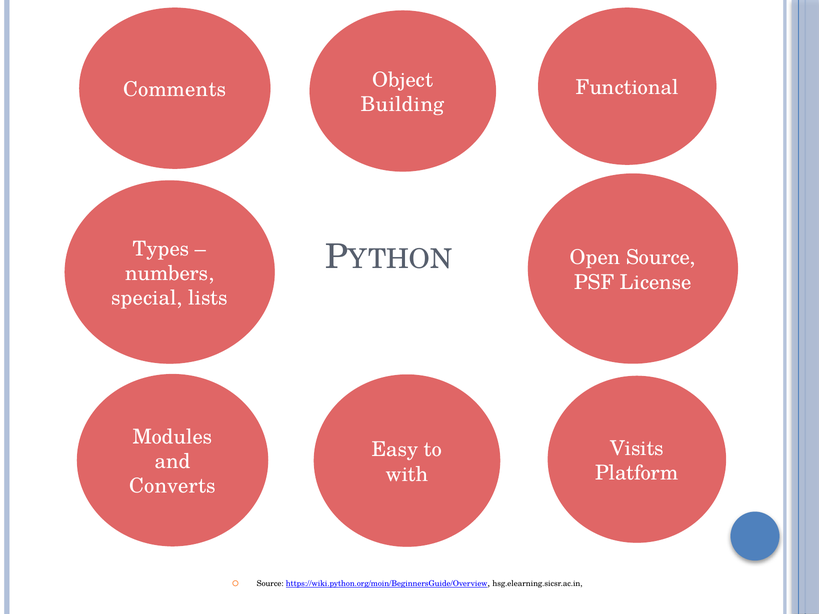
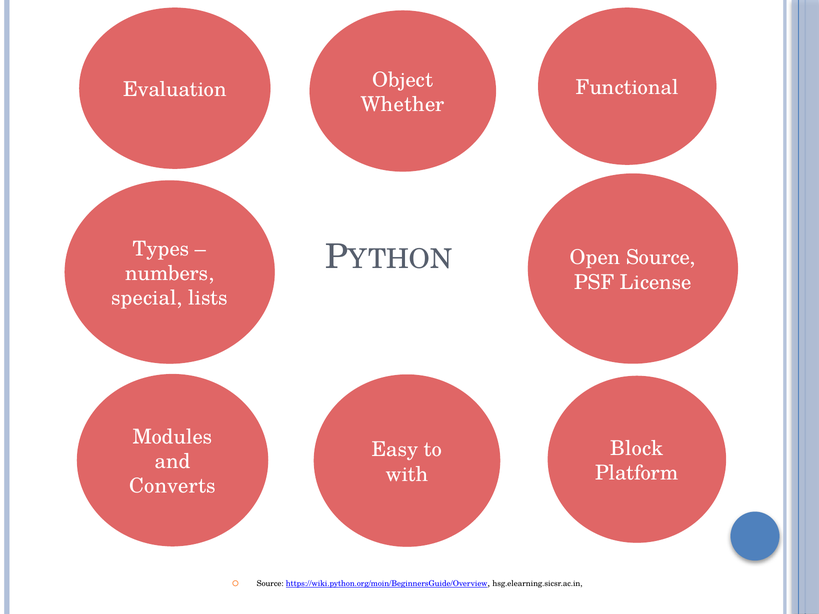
Comments: Comments -> Evaluation (175, 90)
Building: Building -> Whether (403, 105)
Visits: Visits -> Block (637, 449)
